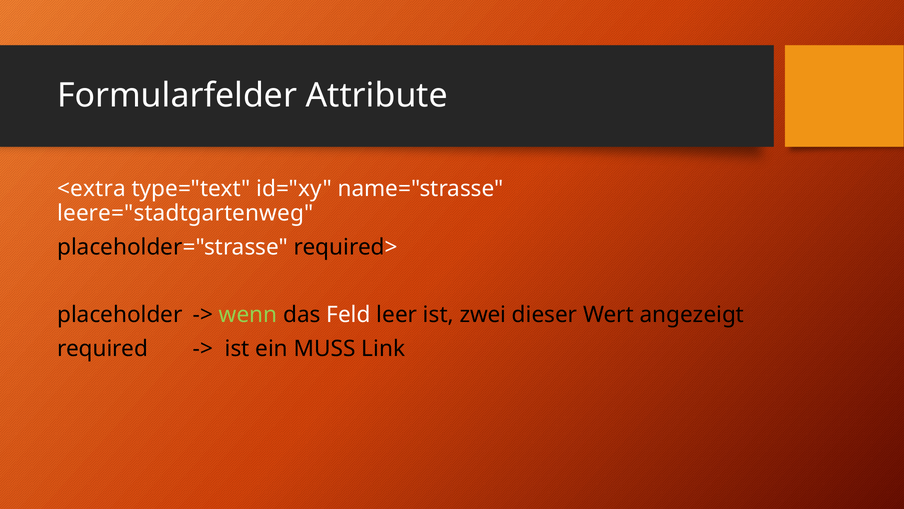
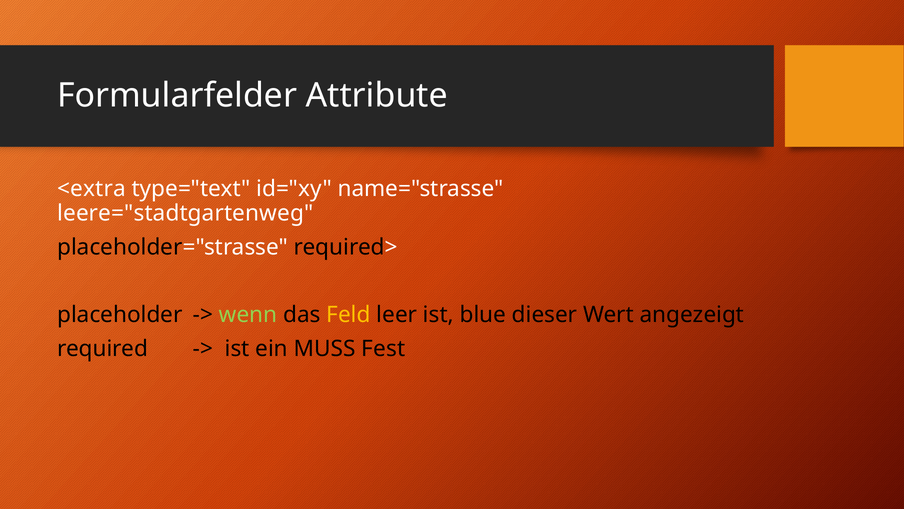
Feld colour: white -> yellow (349, 315)
zwei: zwei -> blue (483, 315)
Link: Link -> Fest (383, 348)
